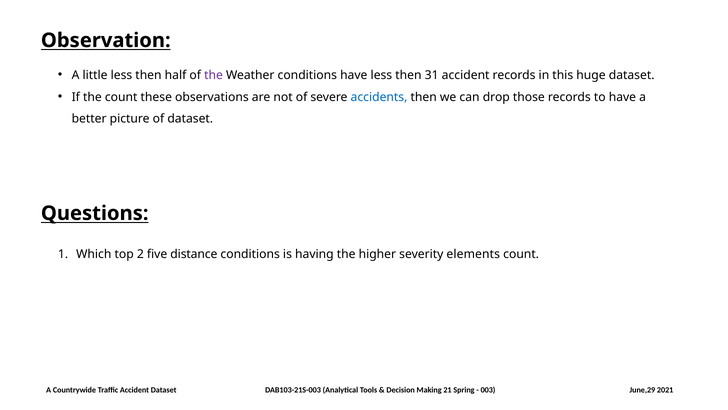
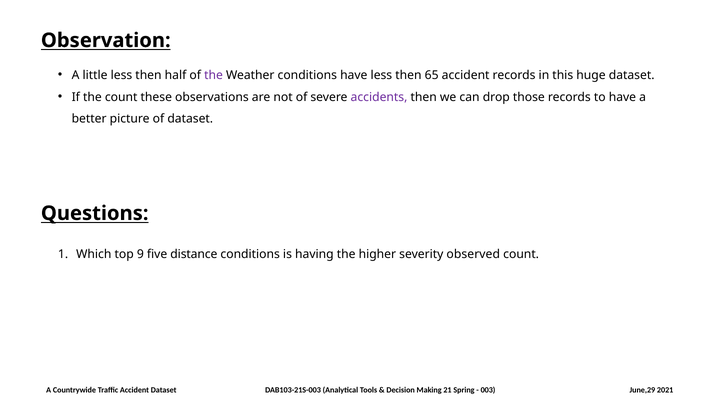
31: 31 -> 65 (432, 75)
accidents colour: blue -> purple (379, 97)
2: 2 -> 9 (140, 254)
elements: elements -> observed (473, 254)
